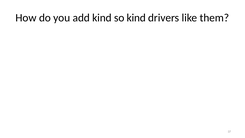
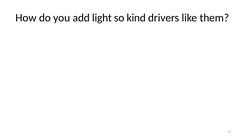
add kind: kind -> light (102, 18)
